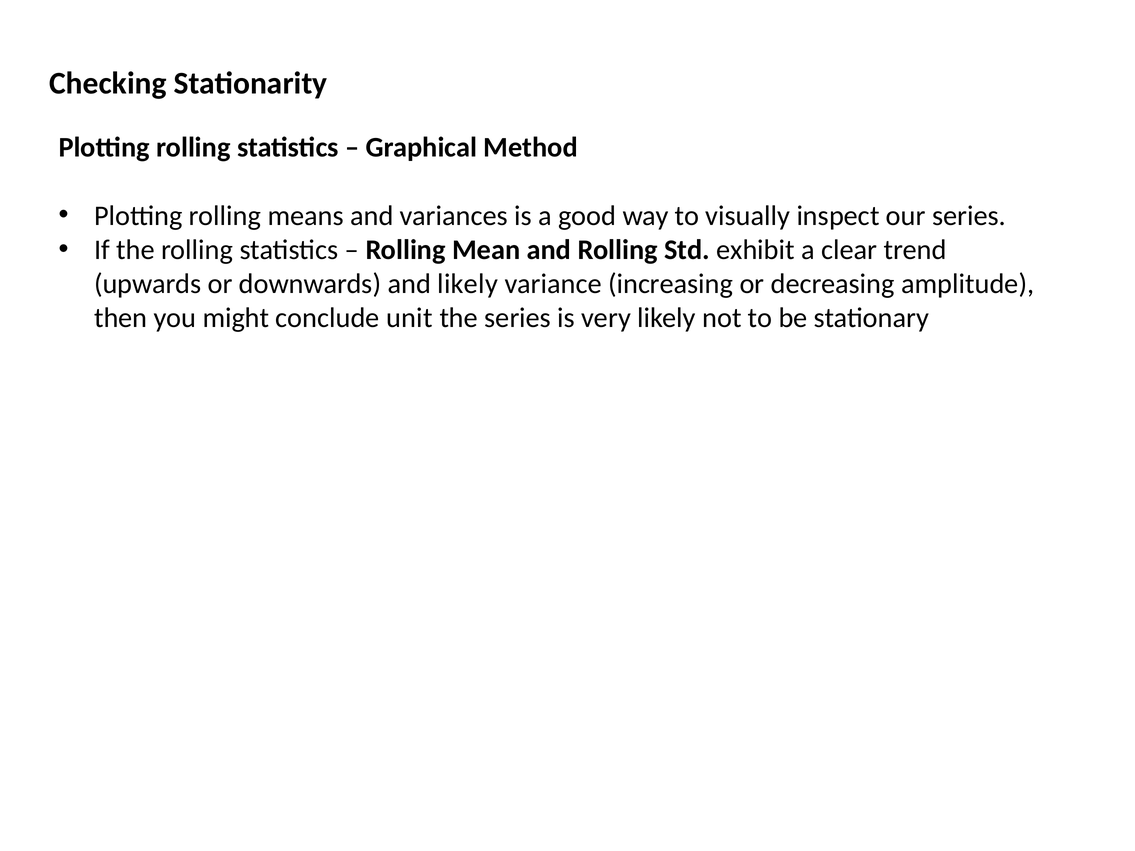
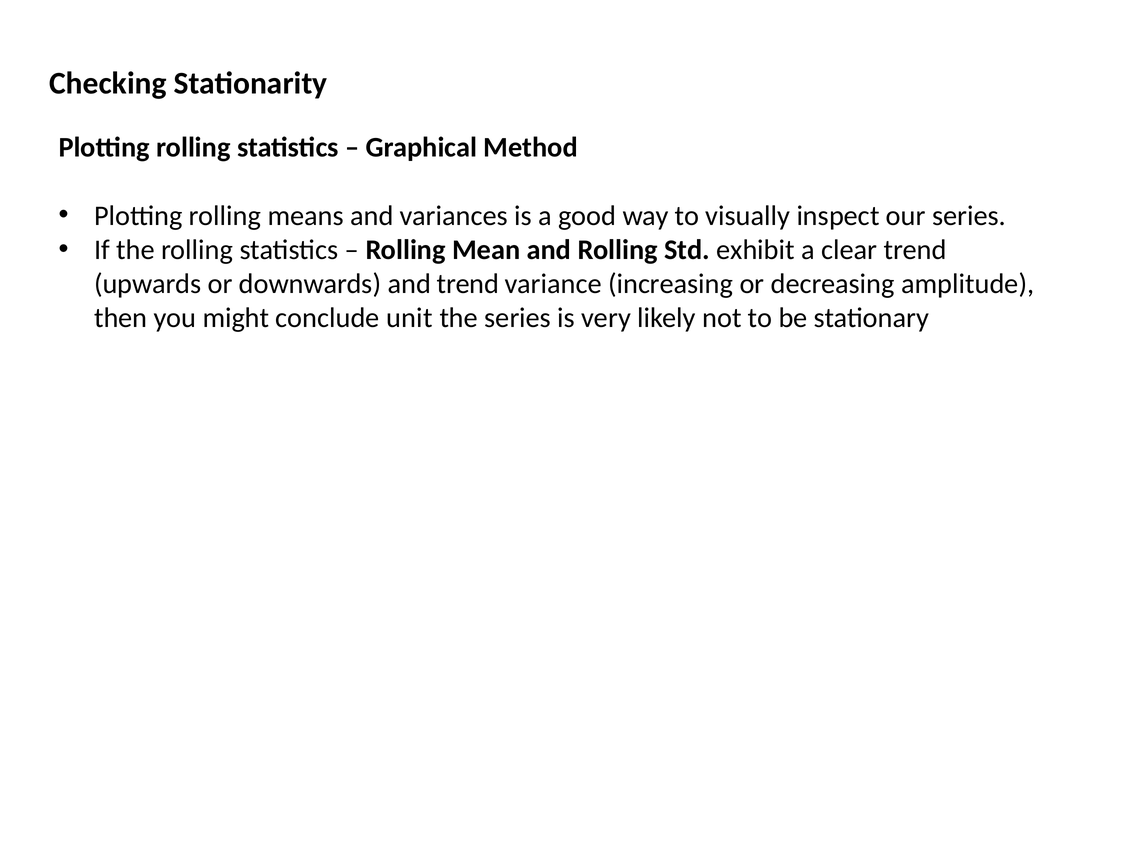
and likely: likely -> trend (468, 284)
